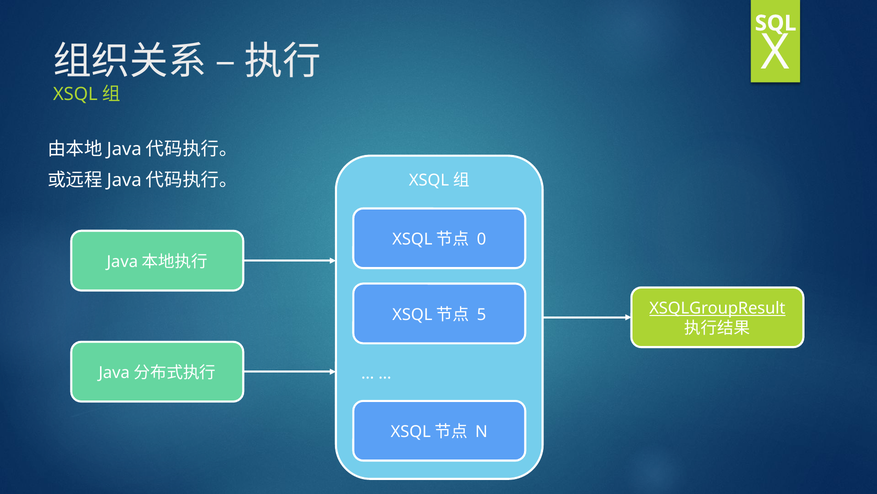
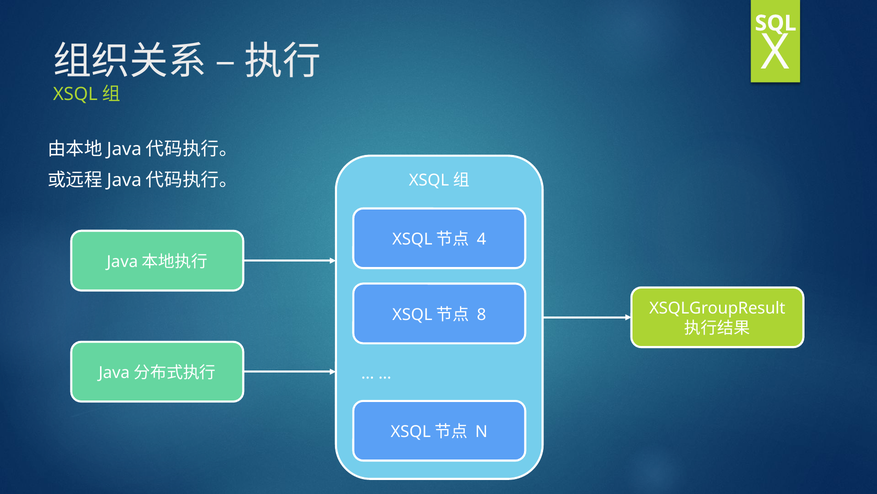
0: 0 -> 4 (482, 239)
XSQLGroupResult underline: present -> none (717, 308)
5: 5 -> 8 (482, 314)
